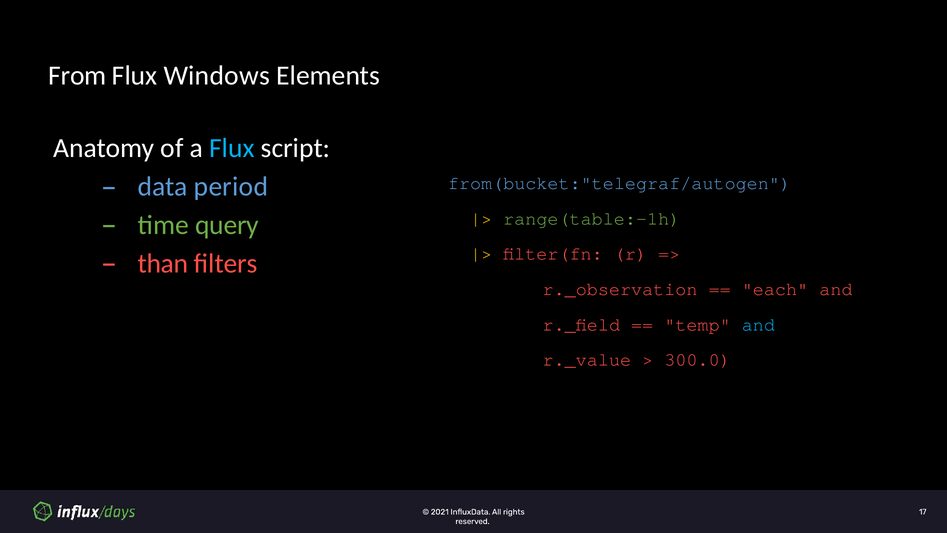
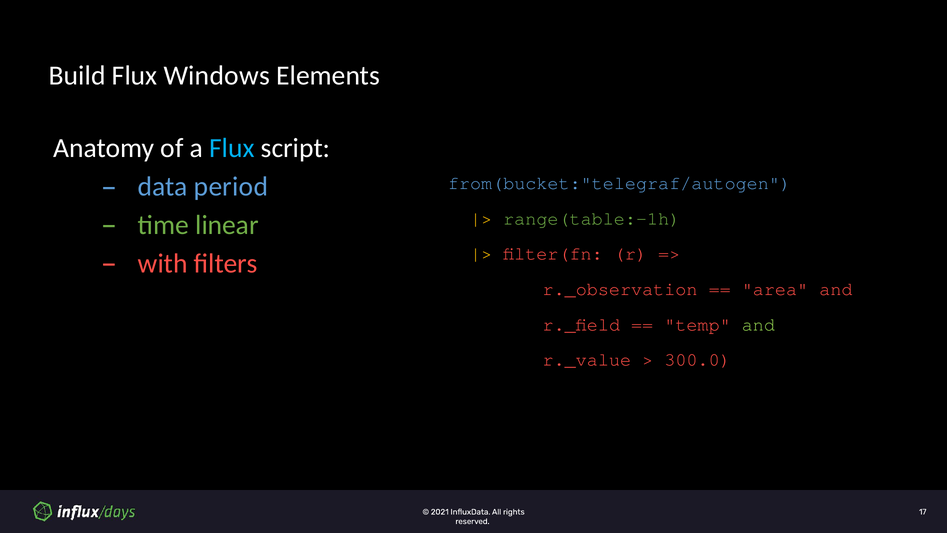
From: From -> Build (77, 76)
query: query -> linear (227, 225)
than: than -> with (163, 263)
each: each -> area (775, 289)
and colour: light blue -> light green (758, 324)
